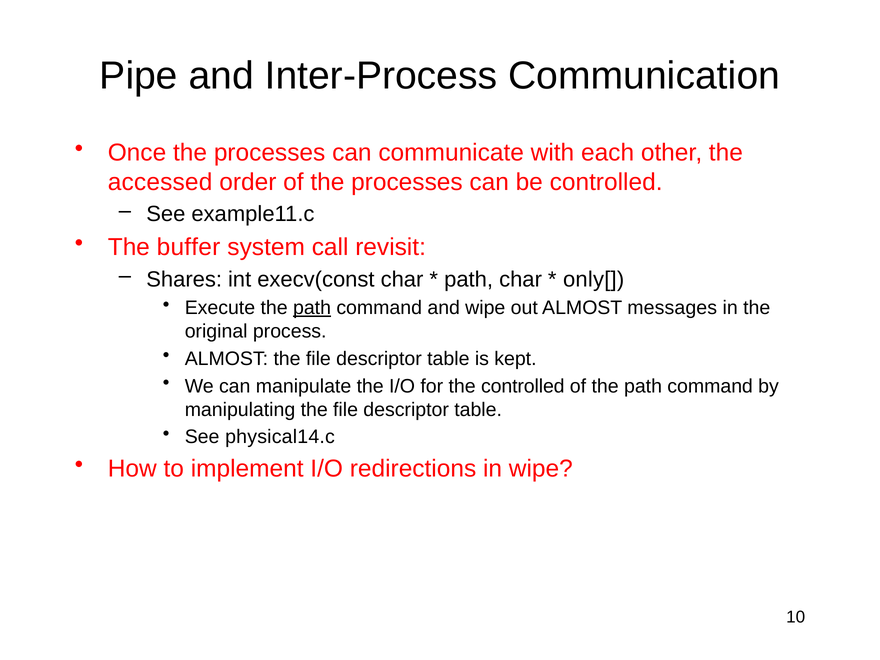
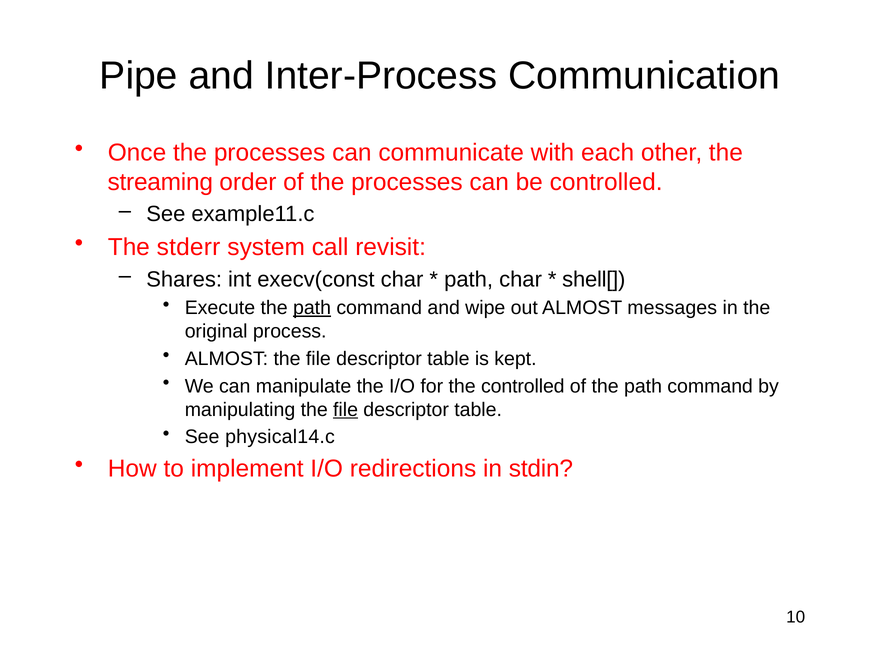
accessed: accessed -> streaming (160, 182)
buffer: buffer -> stderr (189, 247)
only[: only[ -> shell[ (594, 279)
file underline: none -> present (346, 410)
in wipe: wipe -> stdin (541, 469)
